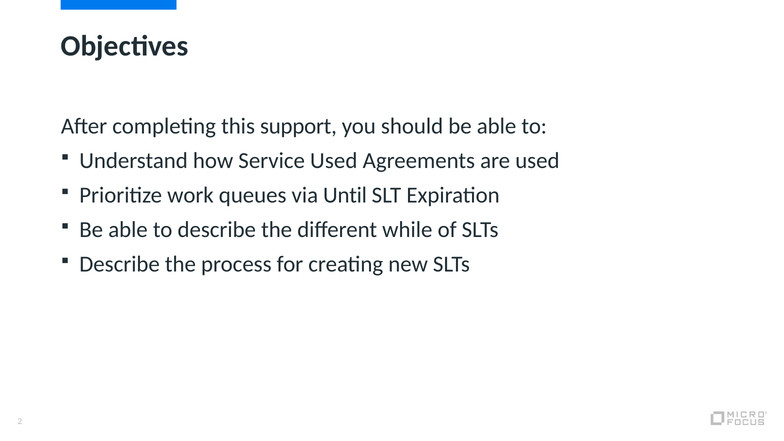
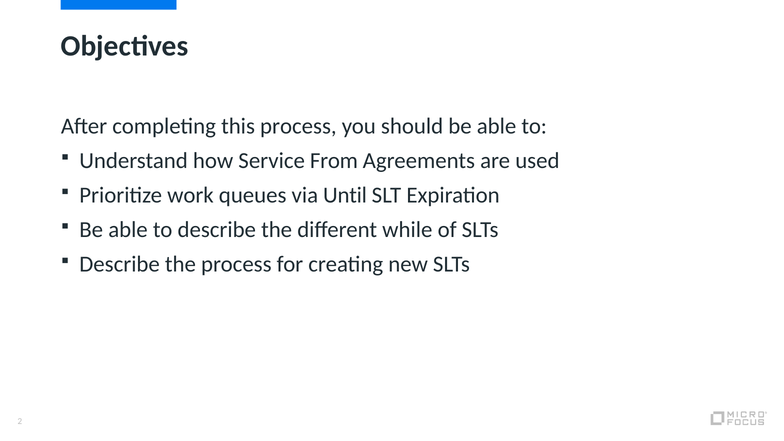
this support: support -> process (298, 126)
Service Used: Used -> From (334, 161)
